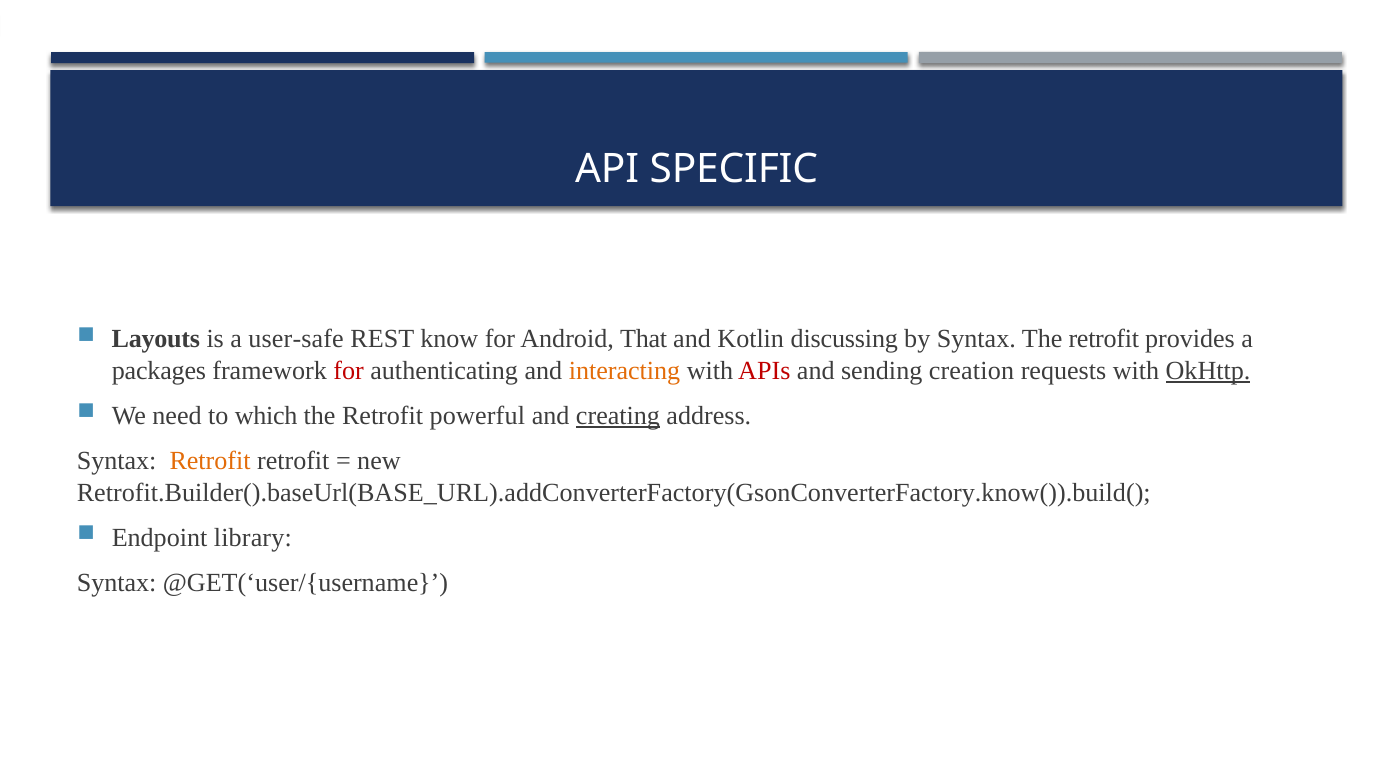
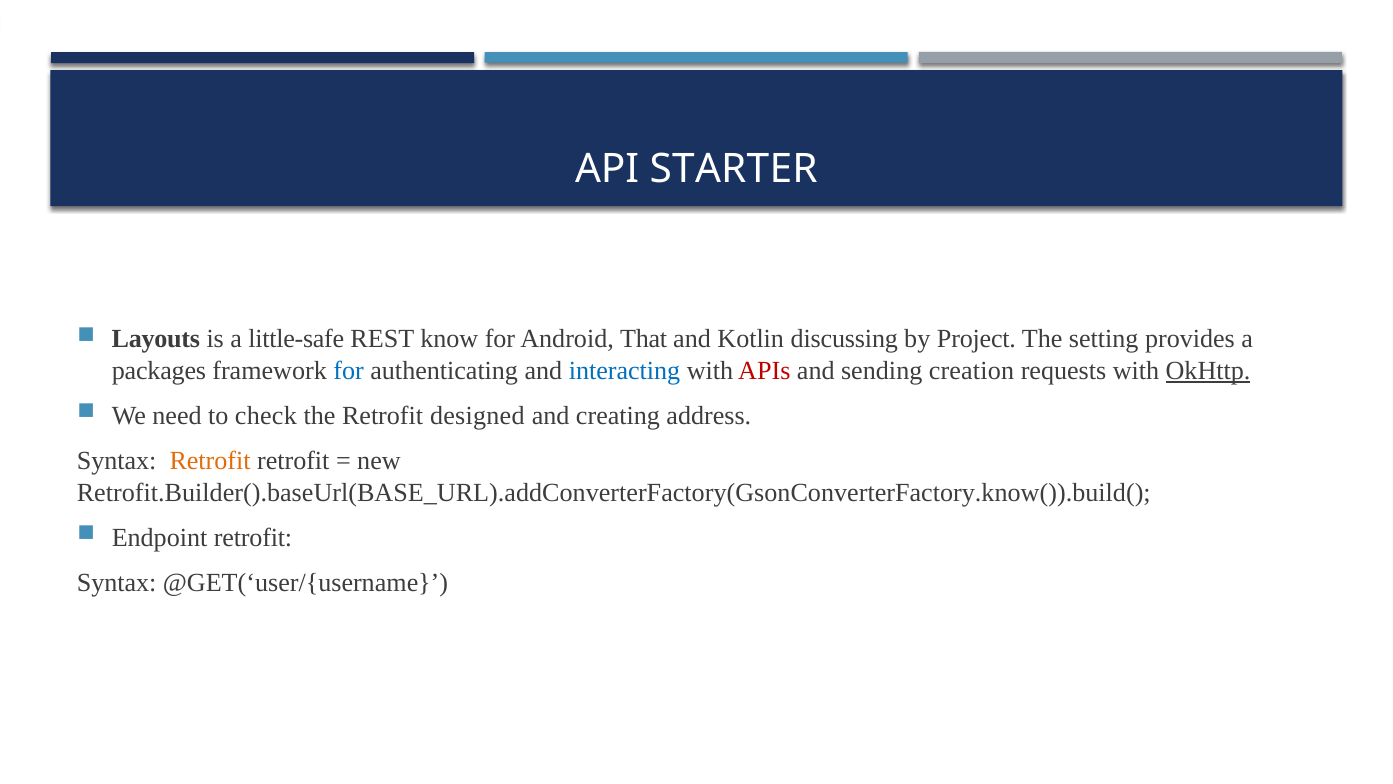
SPECIFIC: SPECIFIC -> STARTER (734, 169)
user-safe: user-safe -> little-safe (296, 339)
by Syntax: Syntax -> Project (976, 339)
retrofit: retrofit -> setting (1104, 339)
for colour: red -> blue (349, 370)
interacting colour: orange -> blue (625, 370)
which: which -> check (266, 416)
powerful: powerful -> designed (477, 416)
creating underline: present -> none (618, 416)
Endpoint library: library -> retrofit (253, 538)
